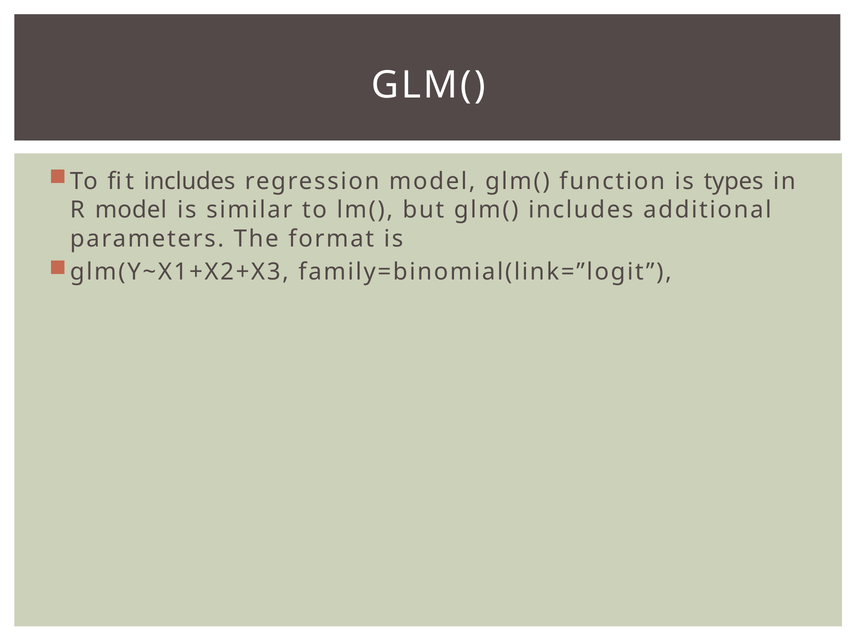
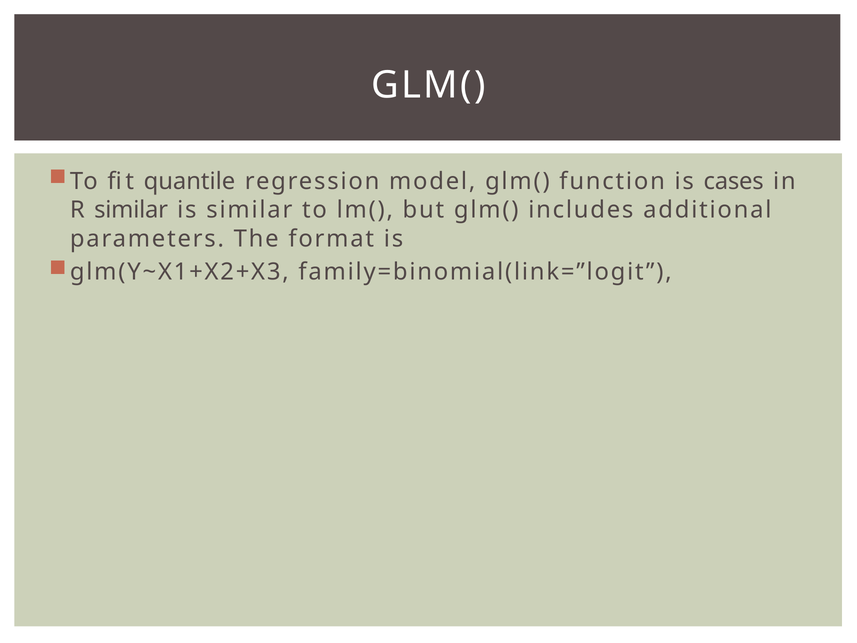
fit includes: includes -> quantile (189, 181)
types: types -> cases (734, 181)
R model: model -> similar (131, 210)
